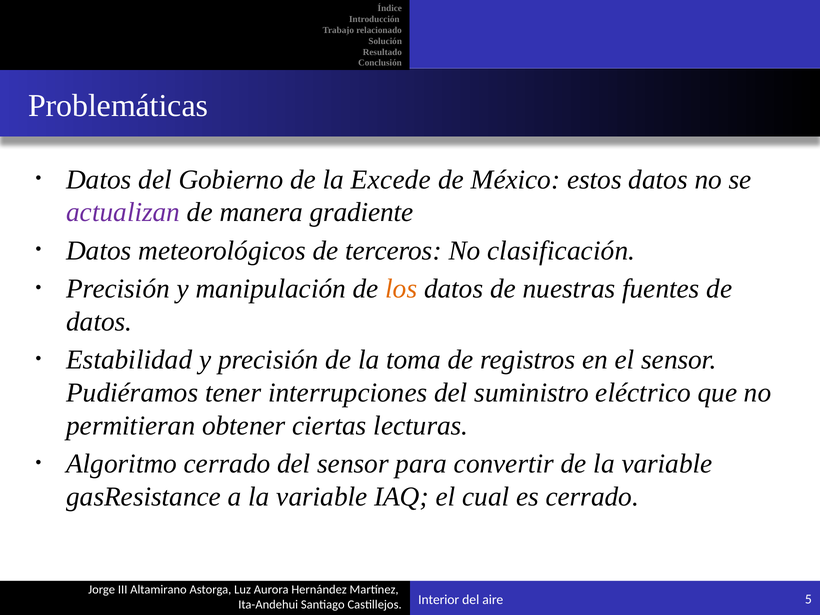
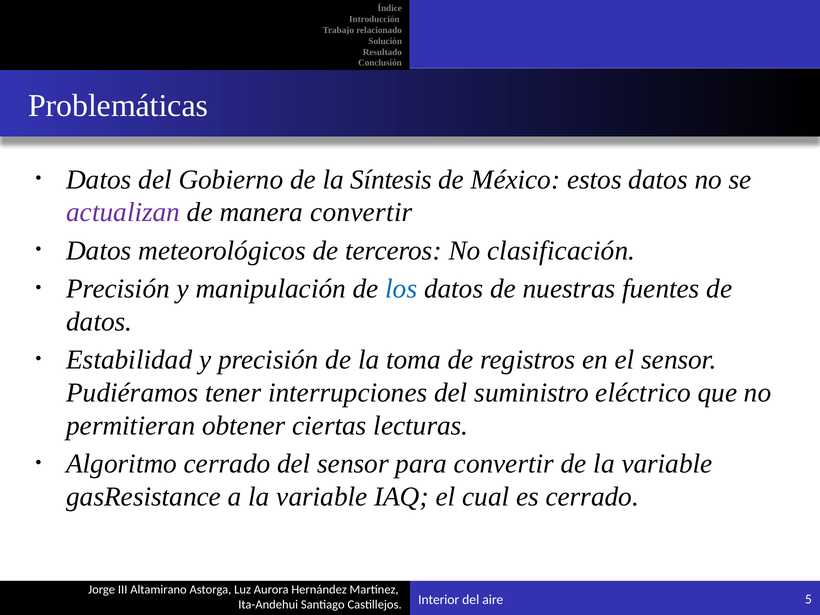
Excede: Excede -> Síntesis (391, 180)
manera gradiente: gradiente -> convertir (361, 212)
los colour: orange -> blue (401, 289)
